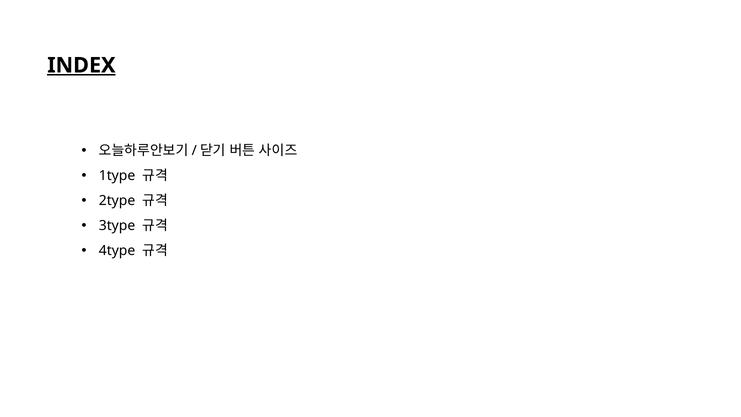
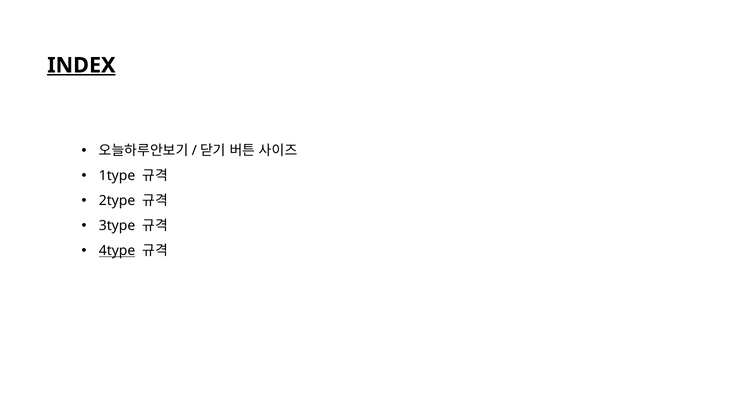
4type underline: none -> present (117, 251)
